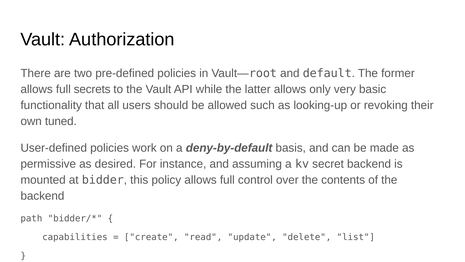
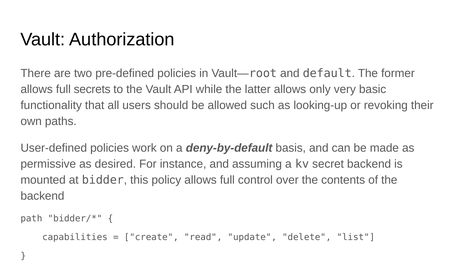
tuned: tuned -> paths (61, 121)
